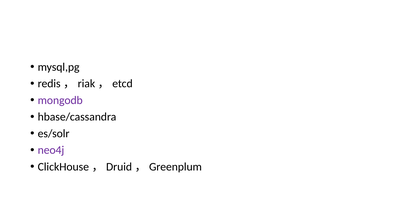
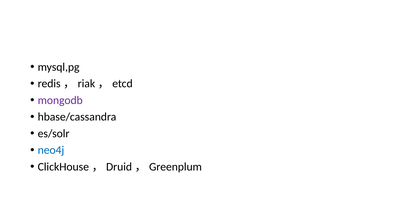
neo4j colour: purple -> blue (51, 150)
